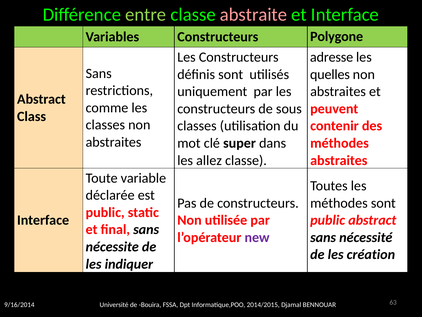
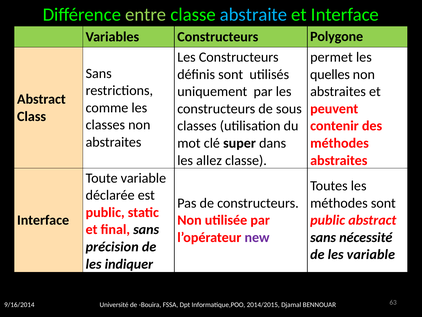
abstraite colour: pink -> light blue (253, 15)
adresse: adresse -> permet (331, 57)
nécessite: nécessite -> précision (112, 246)
les création: création -> variable (371, 254)
